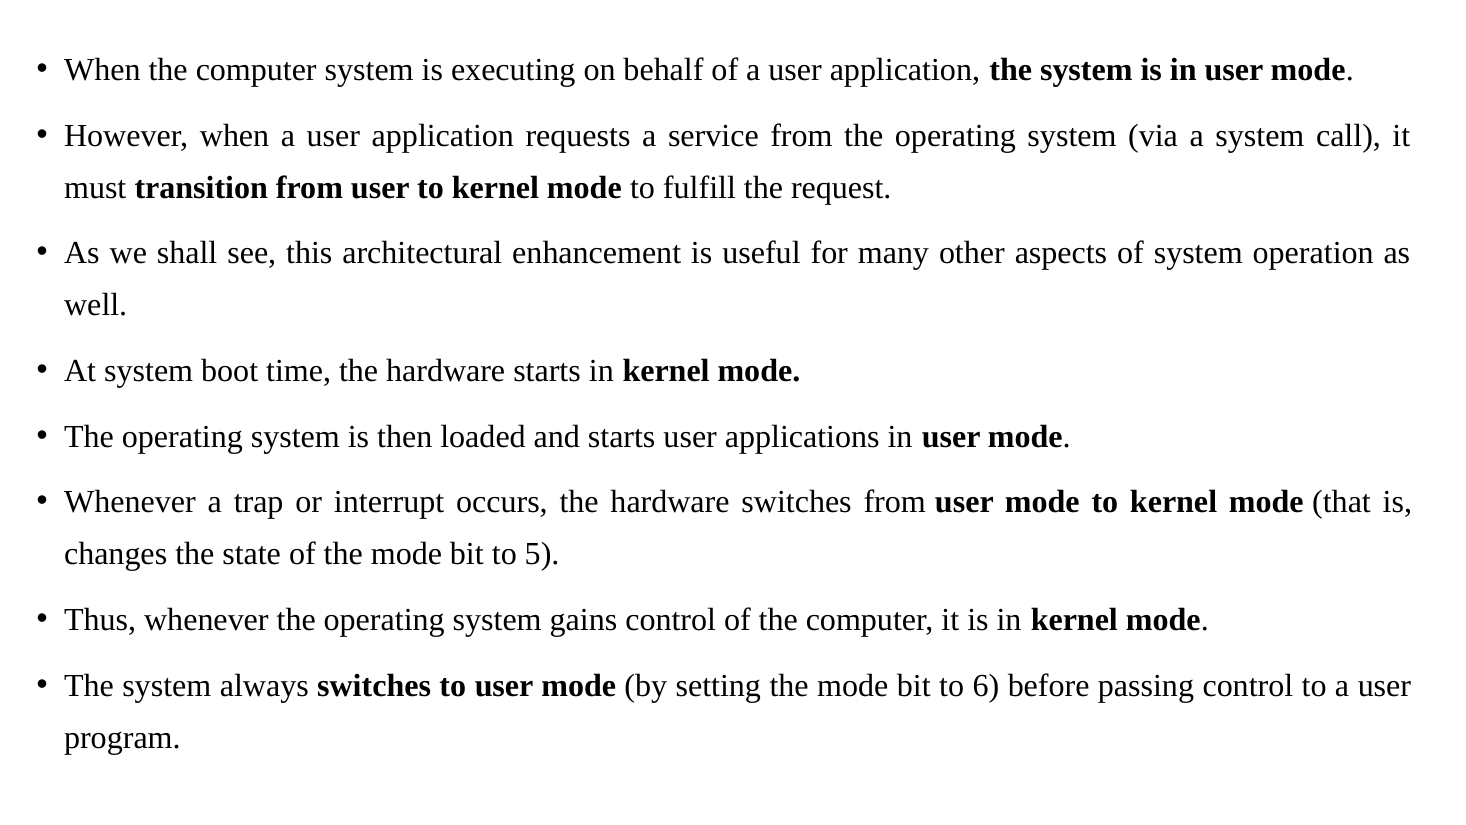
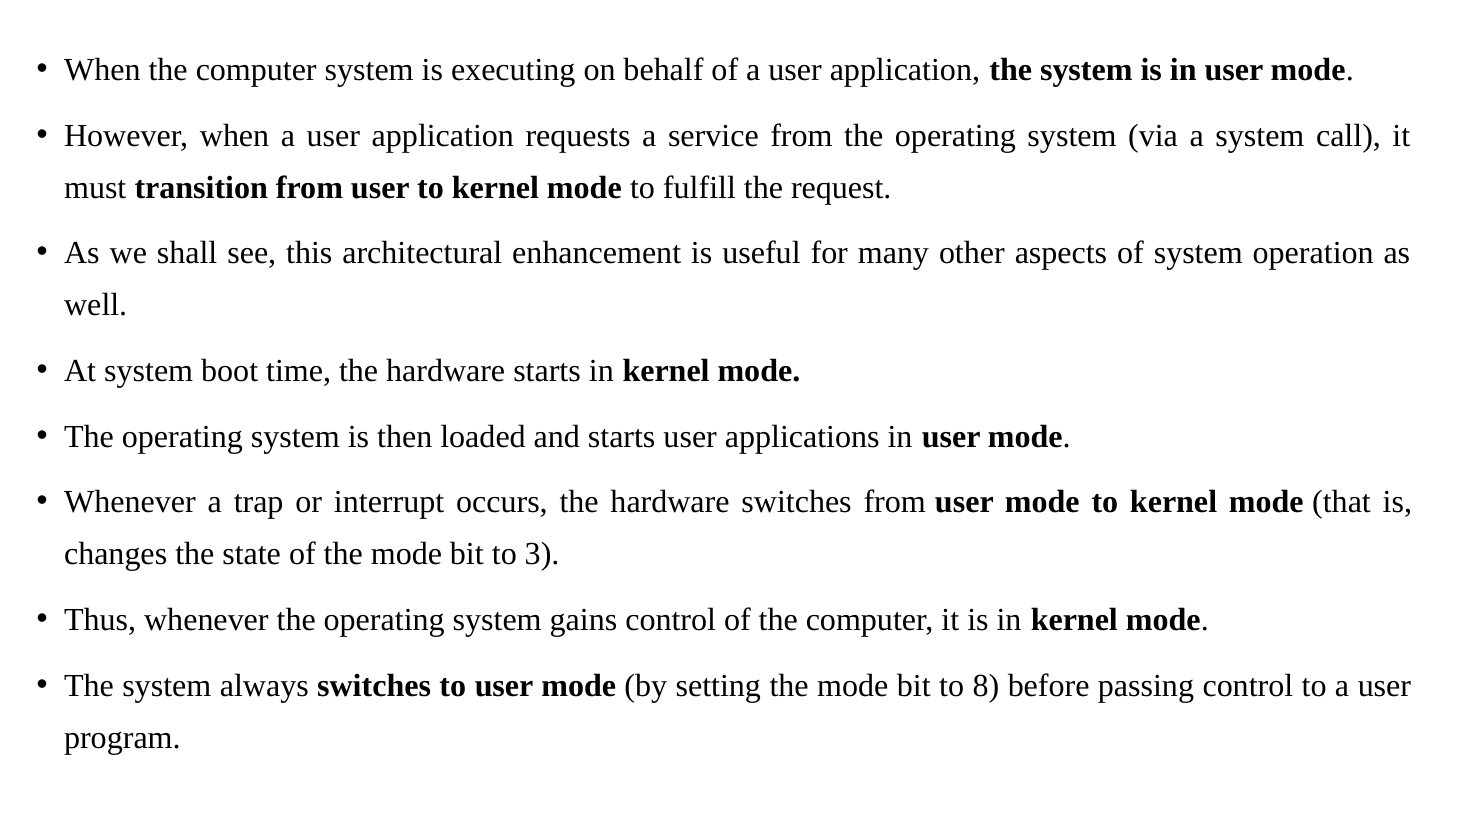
5: 5 -> 3 (542, 554)
6: 6 -> 8 (986, 685)
